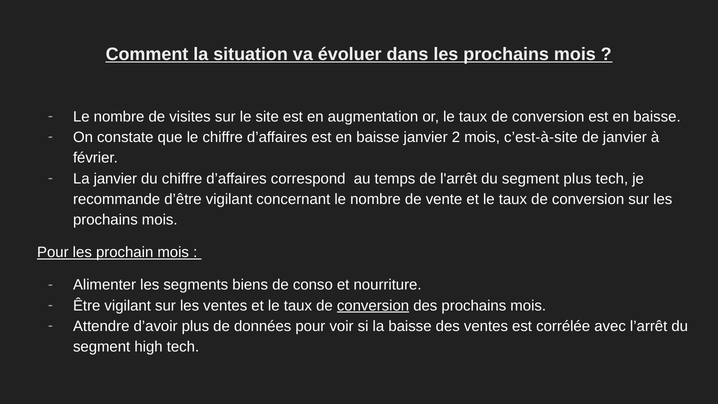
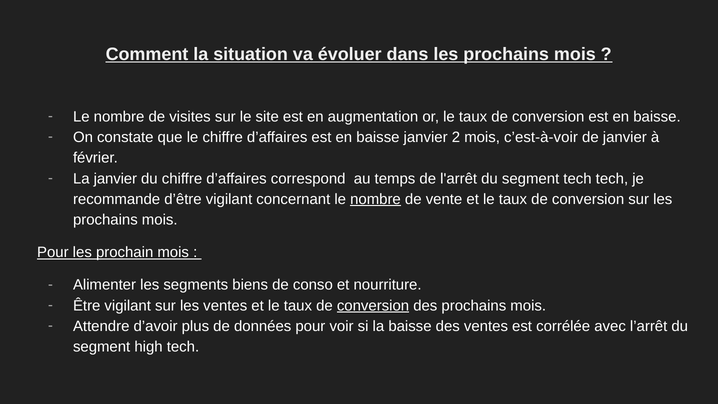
c’est-à-site: c’est-à-site -> c’est-à-voir (541, 137)
segment plus: plus -> tech (577, 179)
nombre underline: none -> present (375, 199)
